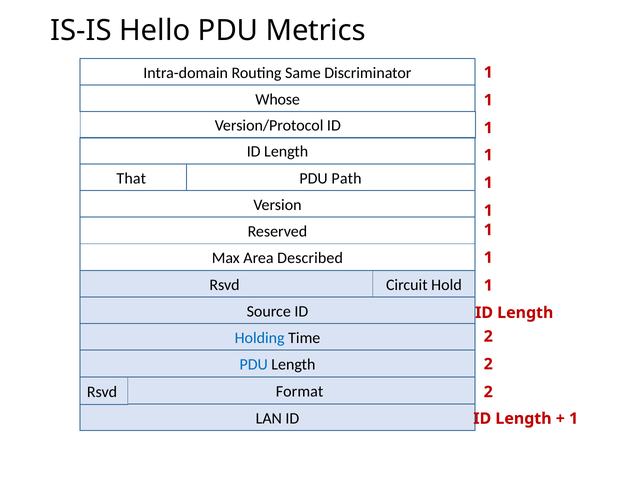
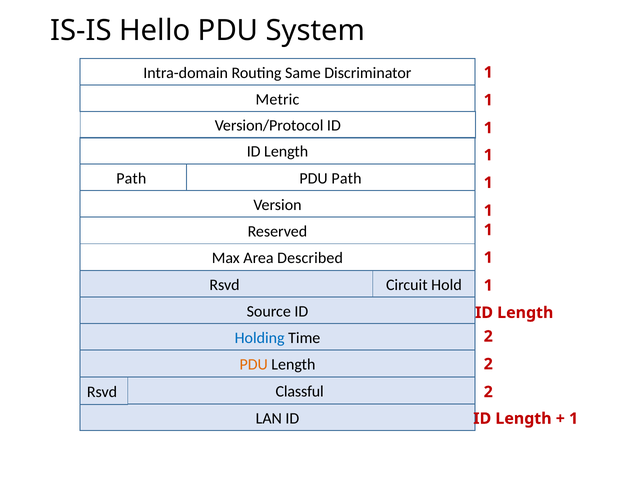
Metrics: Metrics -> System (316, 31)
Whose: Whose -> Metric (277, 100)
That: That -> Path (131, 178)
PDU colour: blue -> orange (254, 365)
Format: Format -> Classful (300, 392)
